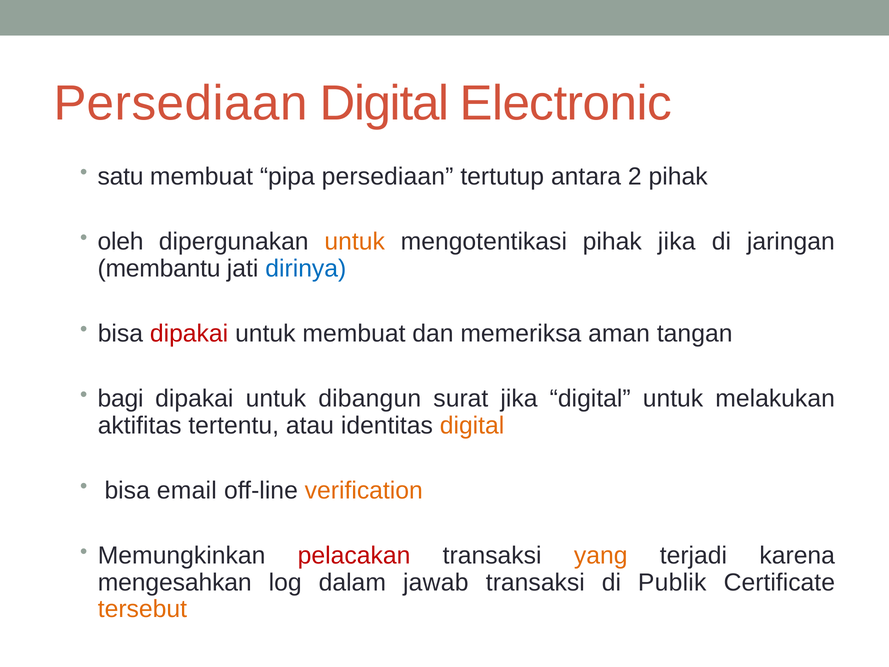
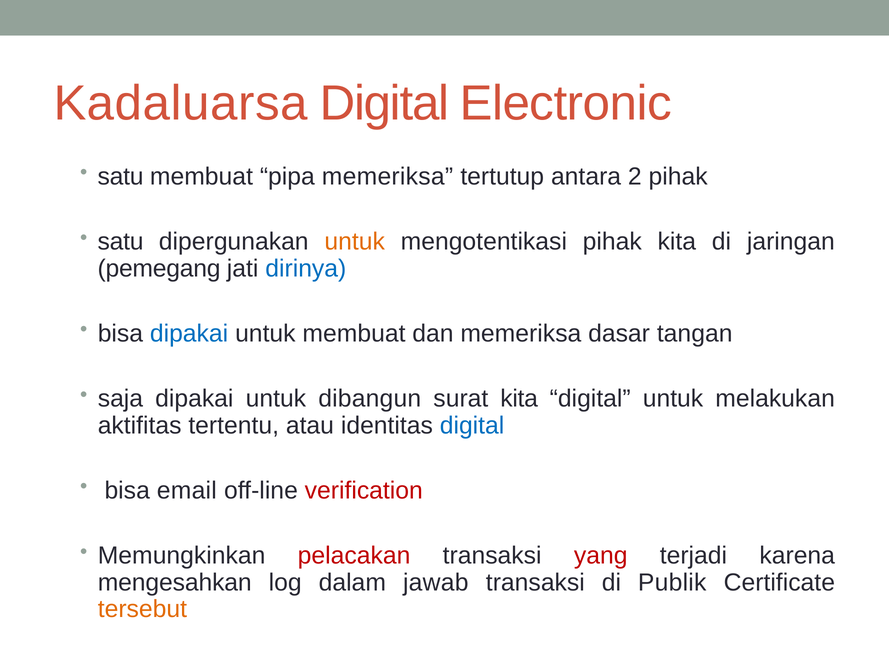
Persediaan: Persediaan -> Kadaluarsa (181, 103)
pipa persediaan: persediaan -> memeriksa (387, 177)
oleh: oleh -> satu (121, 242)
pihak jika: jika -> kita (677, 242)
membantu: membantu -> pemegang (159, 268)
dipakai colour: red -> blue (189, 334)
aman: aman -> dasar (619, 334)
bagi: bagi -> saja (120, 399)
surat jika: jika -> kita (519, 399)
digital colour: orange -> blue (472, 425)
verification colour: orange -> red (364, 490)
yang colour: orange -> red (601, 556)
